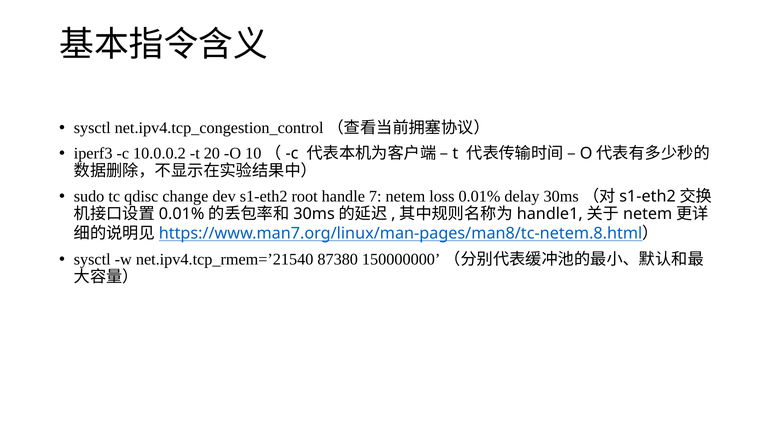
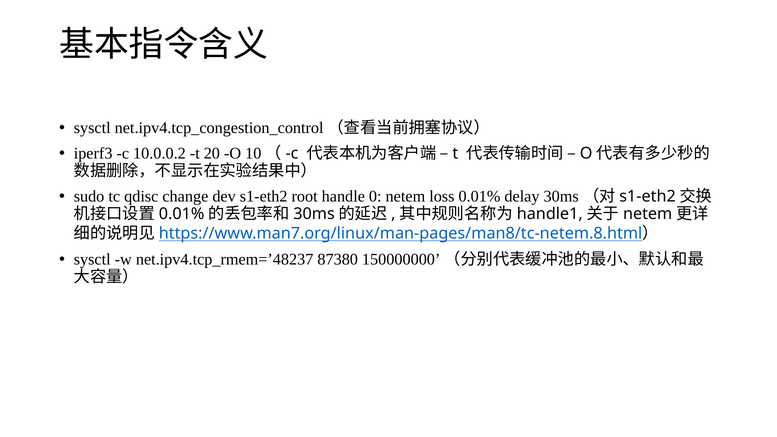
7: 7 -> 0 (375, 197)
net.ipv4.tcp_rmem=’21540: net.ipv4.tcp_rmem=’21540 -> net.ipv4.tcp_rmem=’48237 (225, 260)
